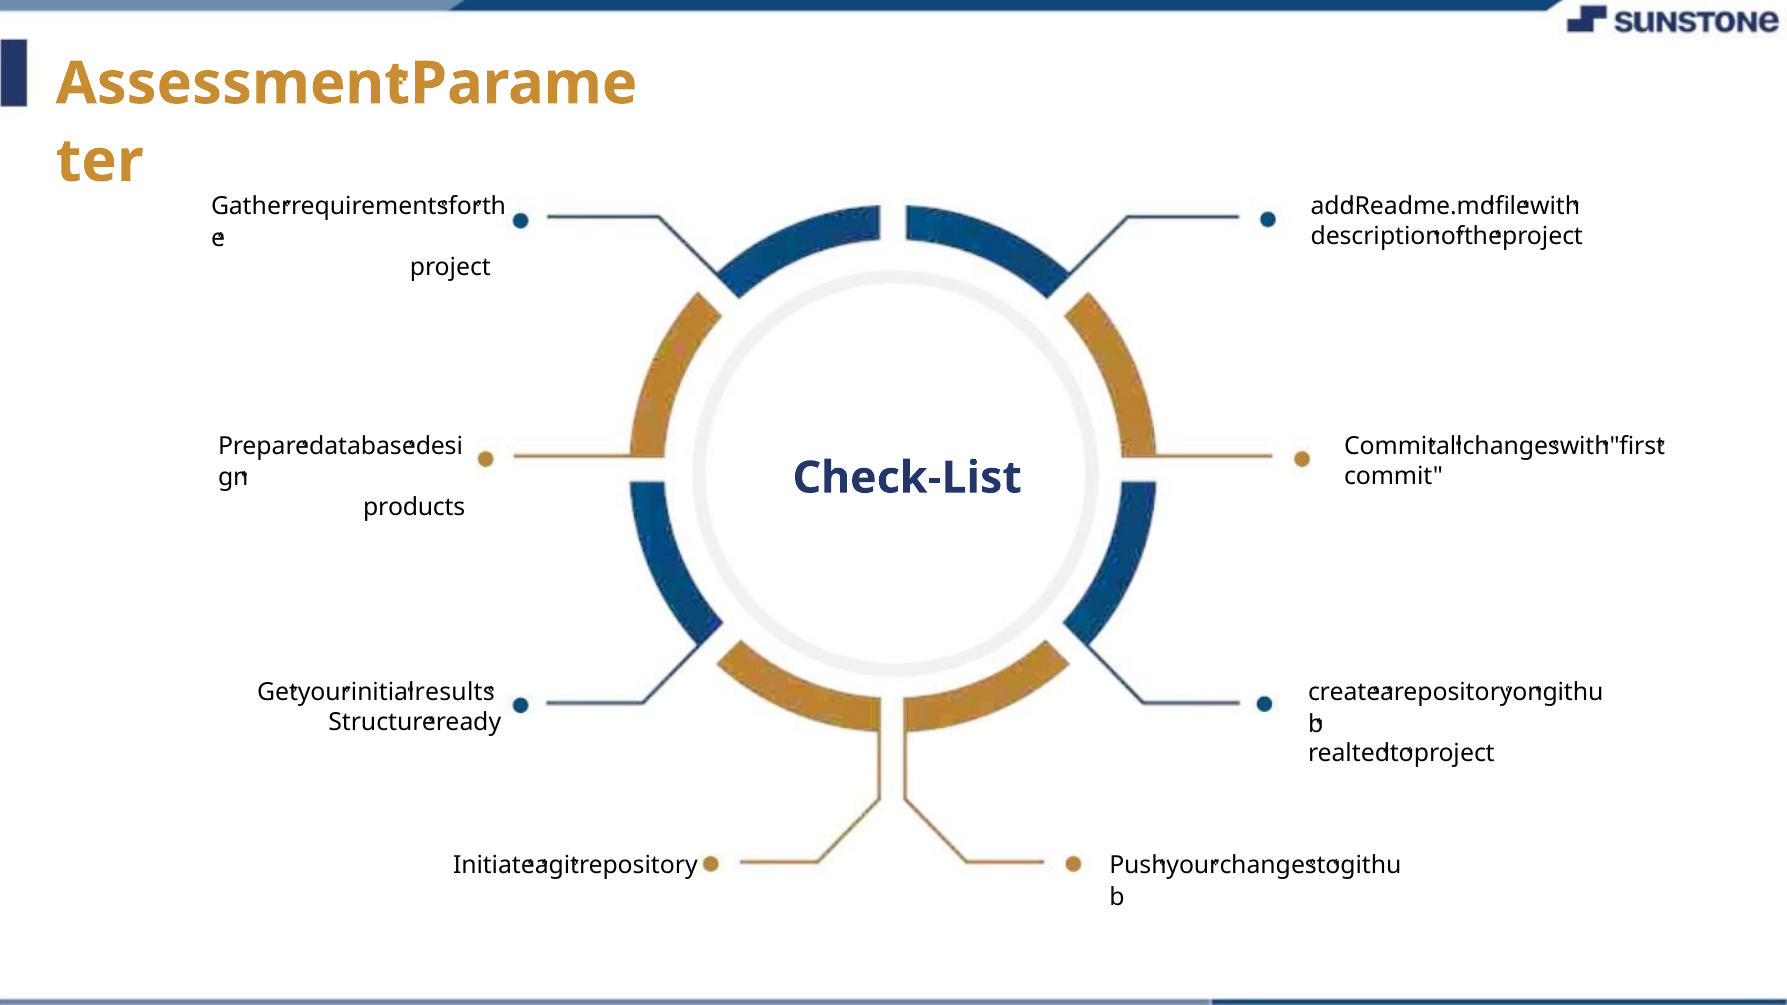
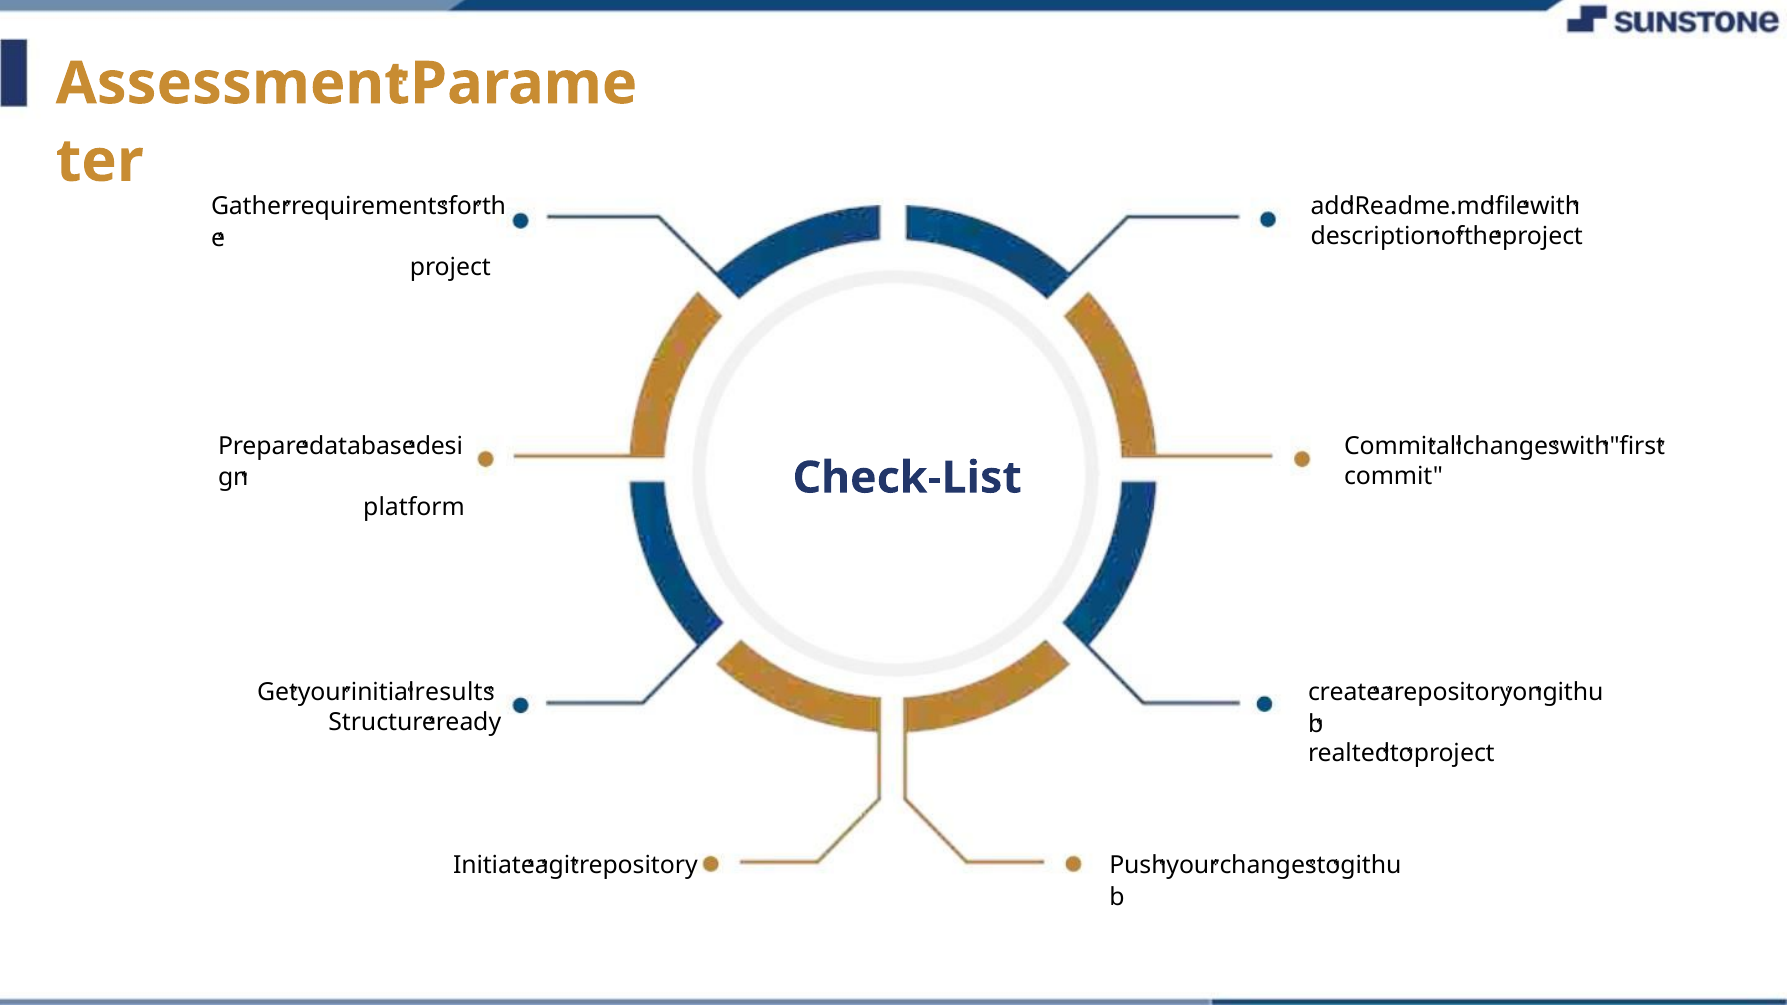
products: products -> platform (414, 508)
